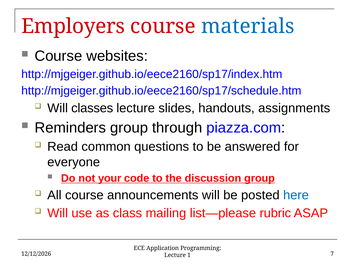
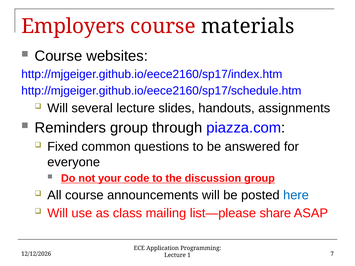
materials colour: blue -> black (248, 26)
classes: classes -> several (92, 108)
Read: Read -> Fixed (63, 147)
rubric: rubric -> share (275, 213)
